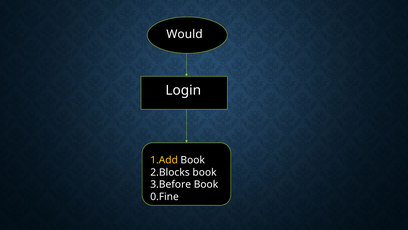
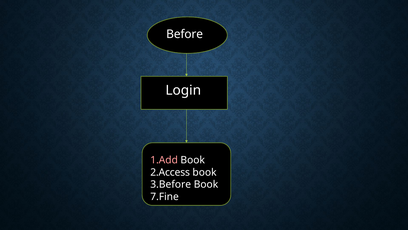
Would: Would -> Before (185, 34)
1.Add colour: yellow -> pink (164, 160)
2.Blocks: 2.Blocks -> 2.Access (170, 172)
0.Fine: 0.Fine -> 7.Fine (165, 196)
